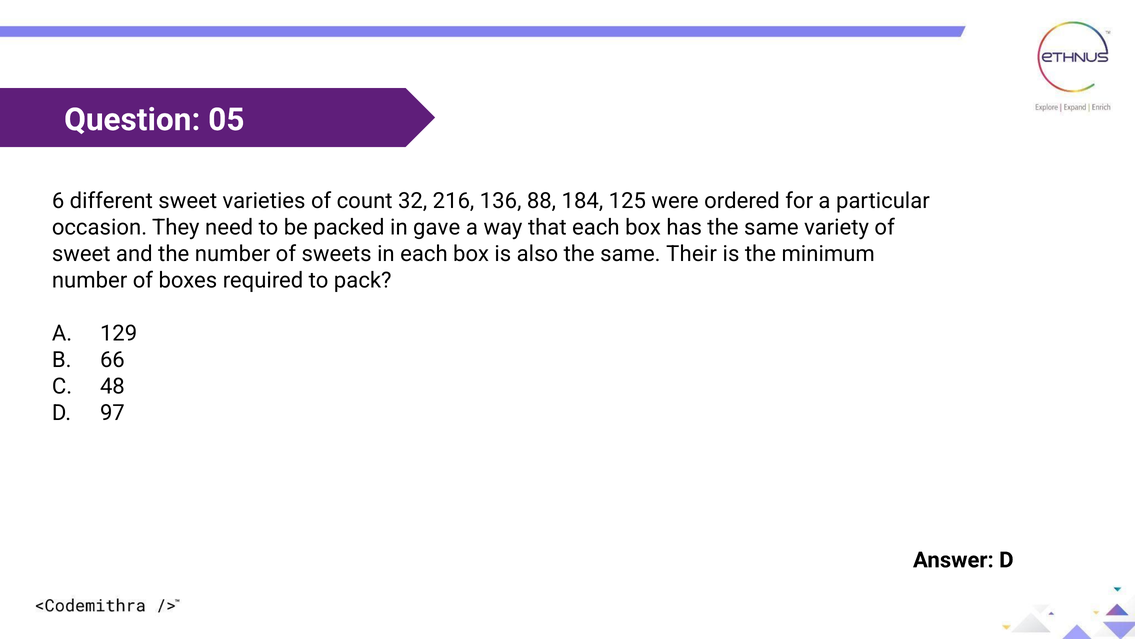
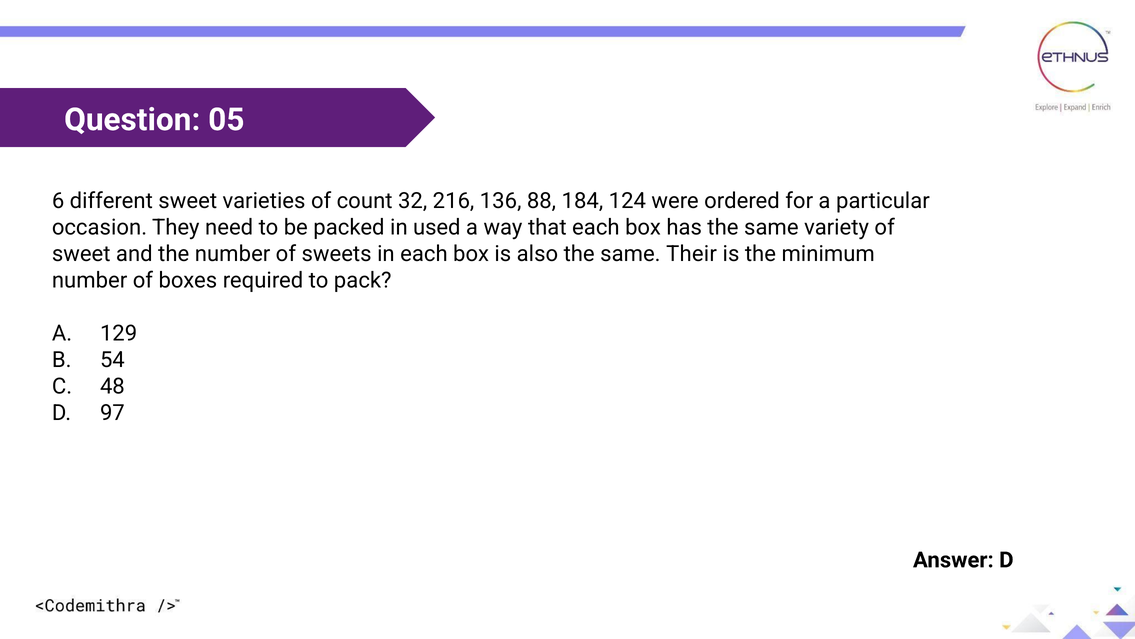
125: 125 -> 124 (627, 201)
gave: gave -> used (437, 227)
66: 66 -> 54 (112, 360)
